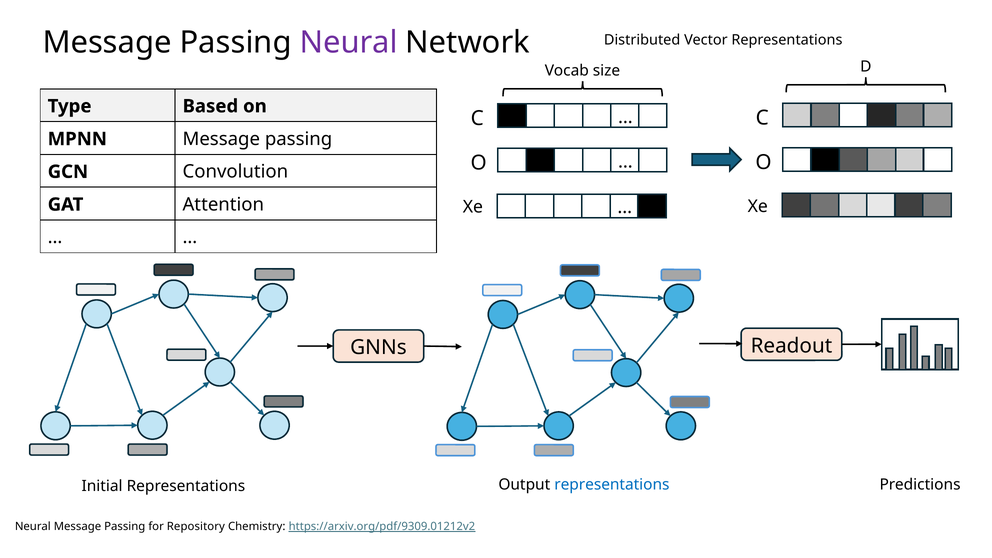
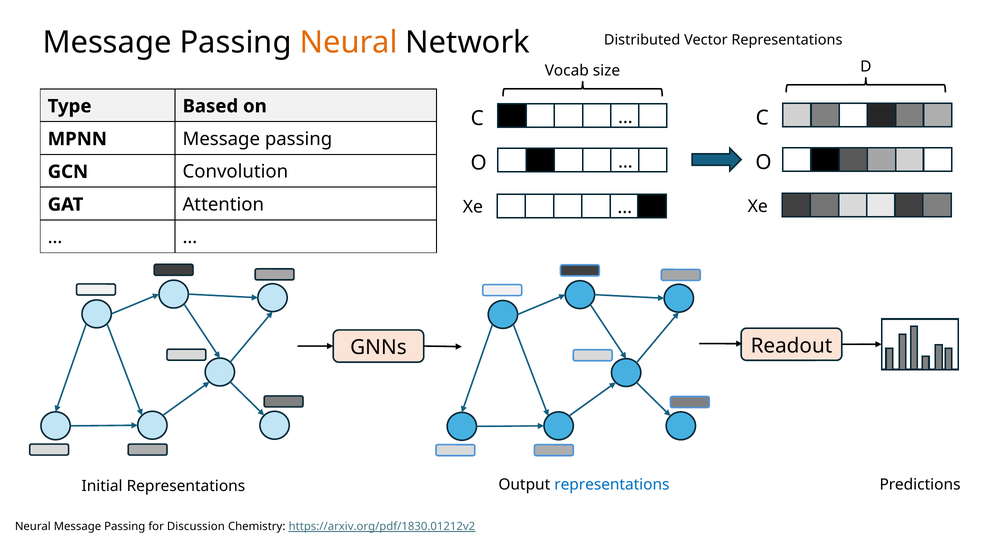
Neural colour: purple -> orange (349, 43)
Repository: Repository -> Discussion (196, 526)
https://arxiv.org/pdf/9309.01212v2: https://arxiv.org/pdf/9309.01212v2 -> https://arxiv.org/pdf/1830.01212v2 (382, 526)
